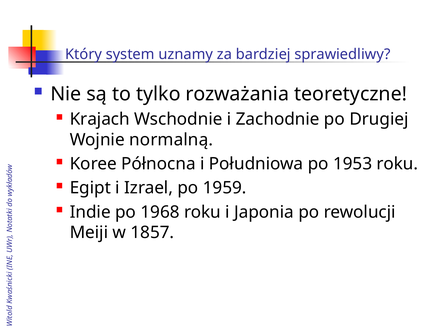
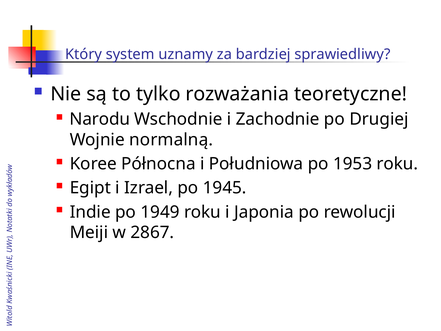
Krajach: Krajach -> Narodu (100, 119)
1959: 1959 -> 1945 (225, 188)
1968: 1968 -> 1949 (160, 212)
1857: 1857 -> 2867 (152, 232)
